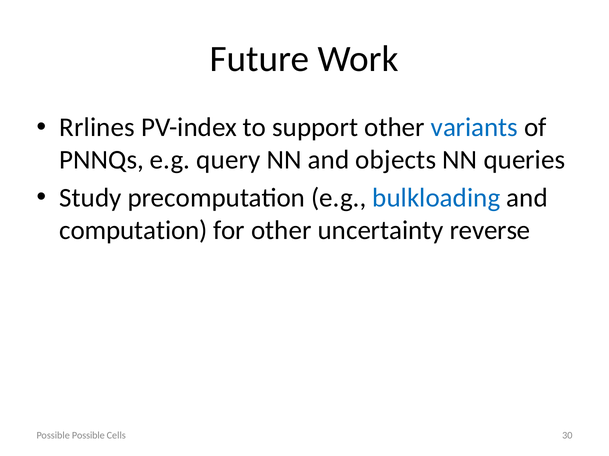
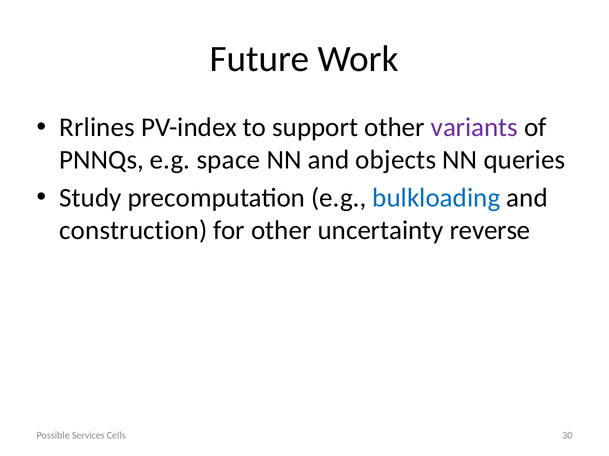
variants colour: blue -> purple (475, 128)
query: query -> space (228, 160)
computation: computation -> construction (133, 231)
Possible Possible: Possible -> Services (88, 436)
